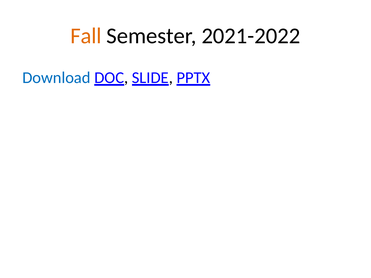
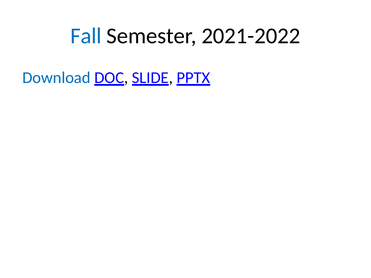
Fall colour: orange -> blue (86, 36)
